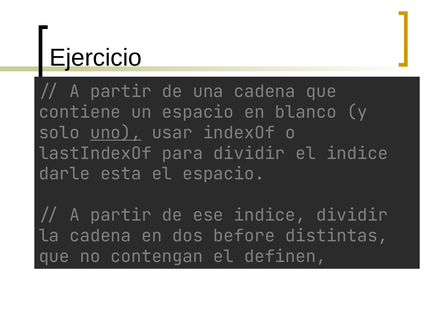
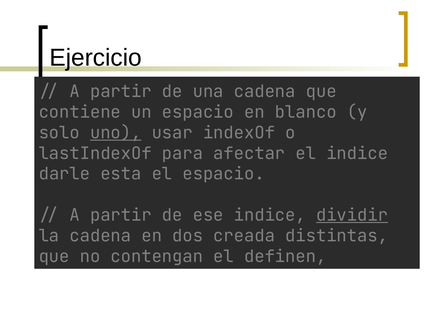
para dividir: dividir -> afectar (249, 153)
dividir underline: none -> present (352, 215)
before: before -> creada (244, 236)
